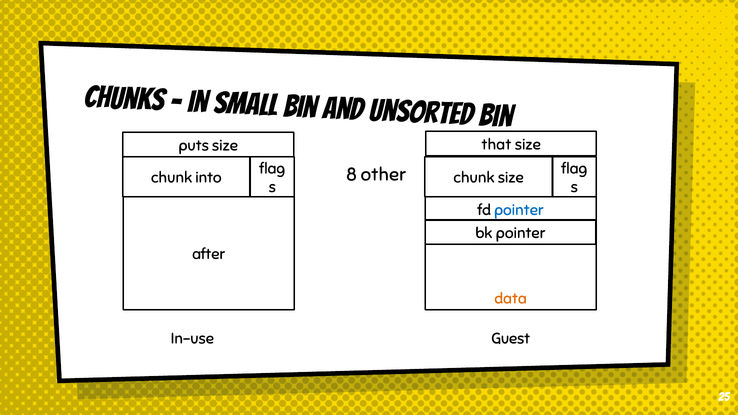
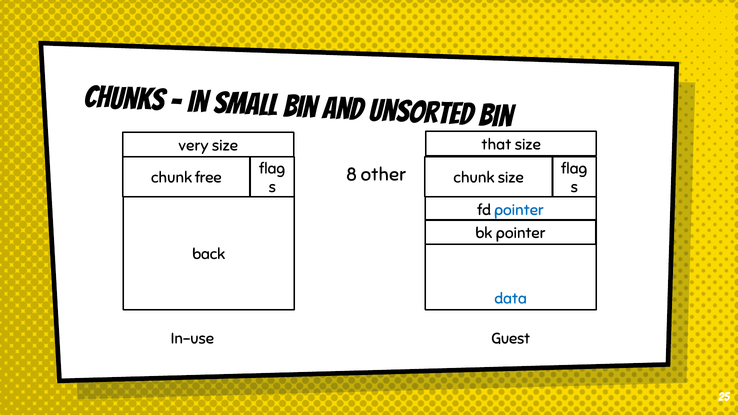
puts: puts -> very (194, 146)
into: into -> free (208, 178)
after: after -> back (209, 254)
data colour: orange -> blue (511, 299)
